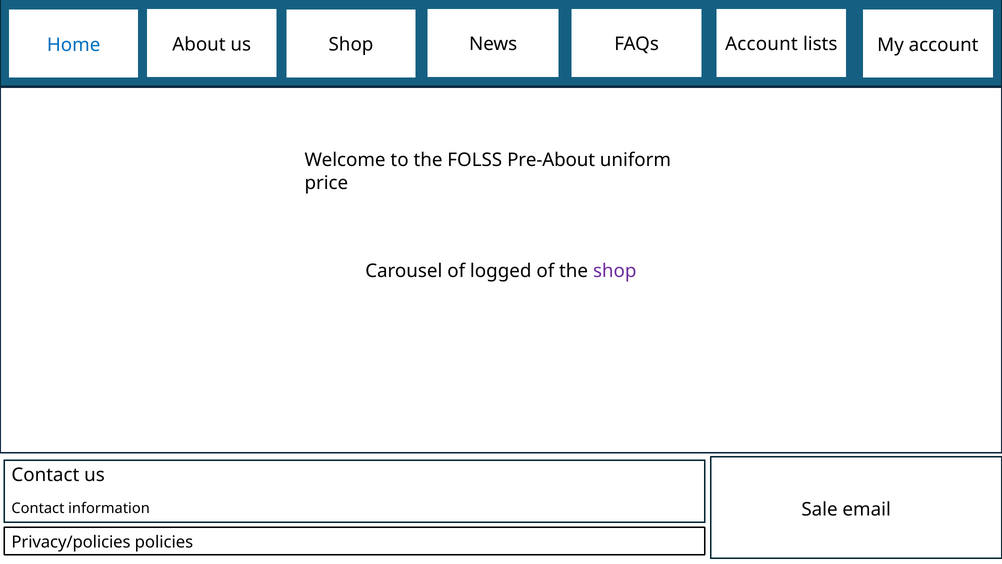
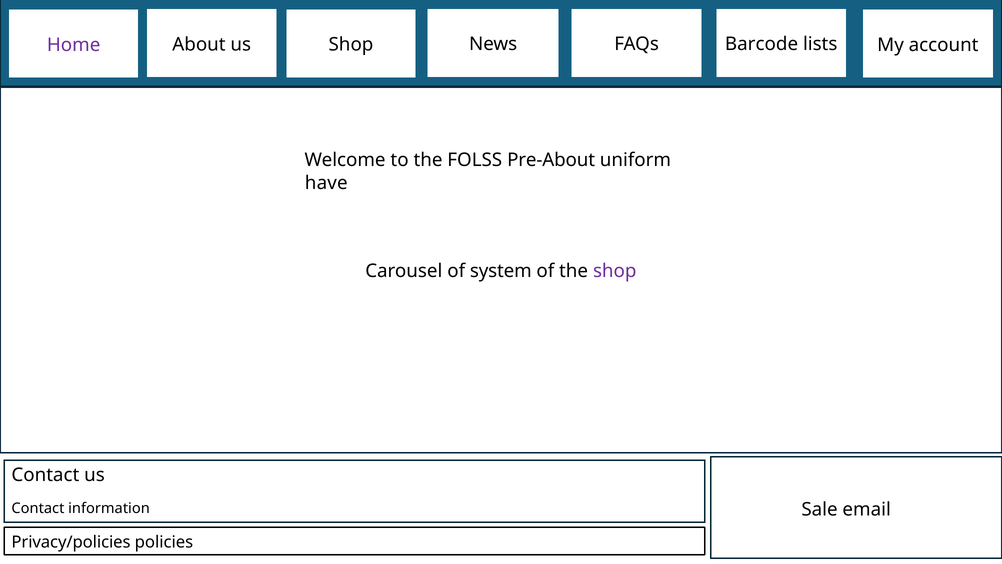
Account: Account -> Barcode (762, 44)
Home colour: blue -> purple (74, 45)
price: price -> have (326, 183)
logged: logged -> system (501, 271)
